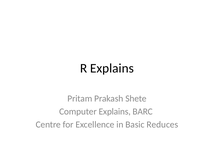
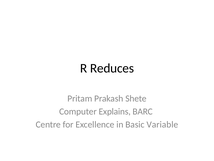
R Explains: Explains -> Reduces (112, 68)
Reduces: Reduces -> Variable (162, 124)
